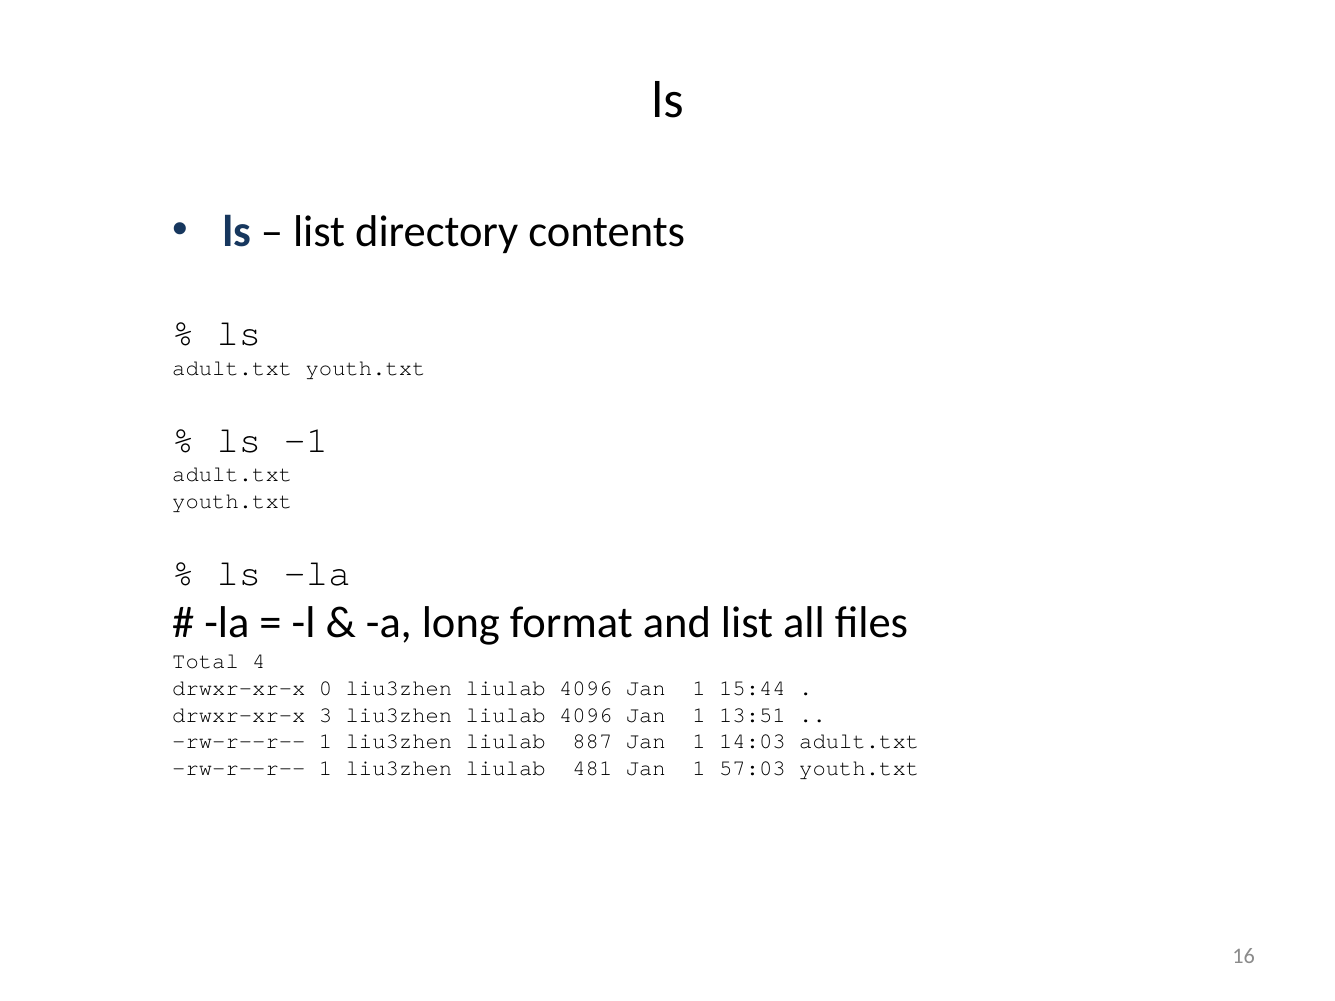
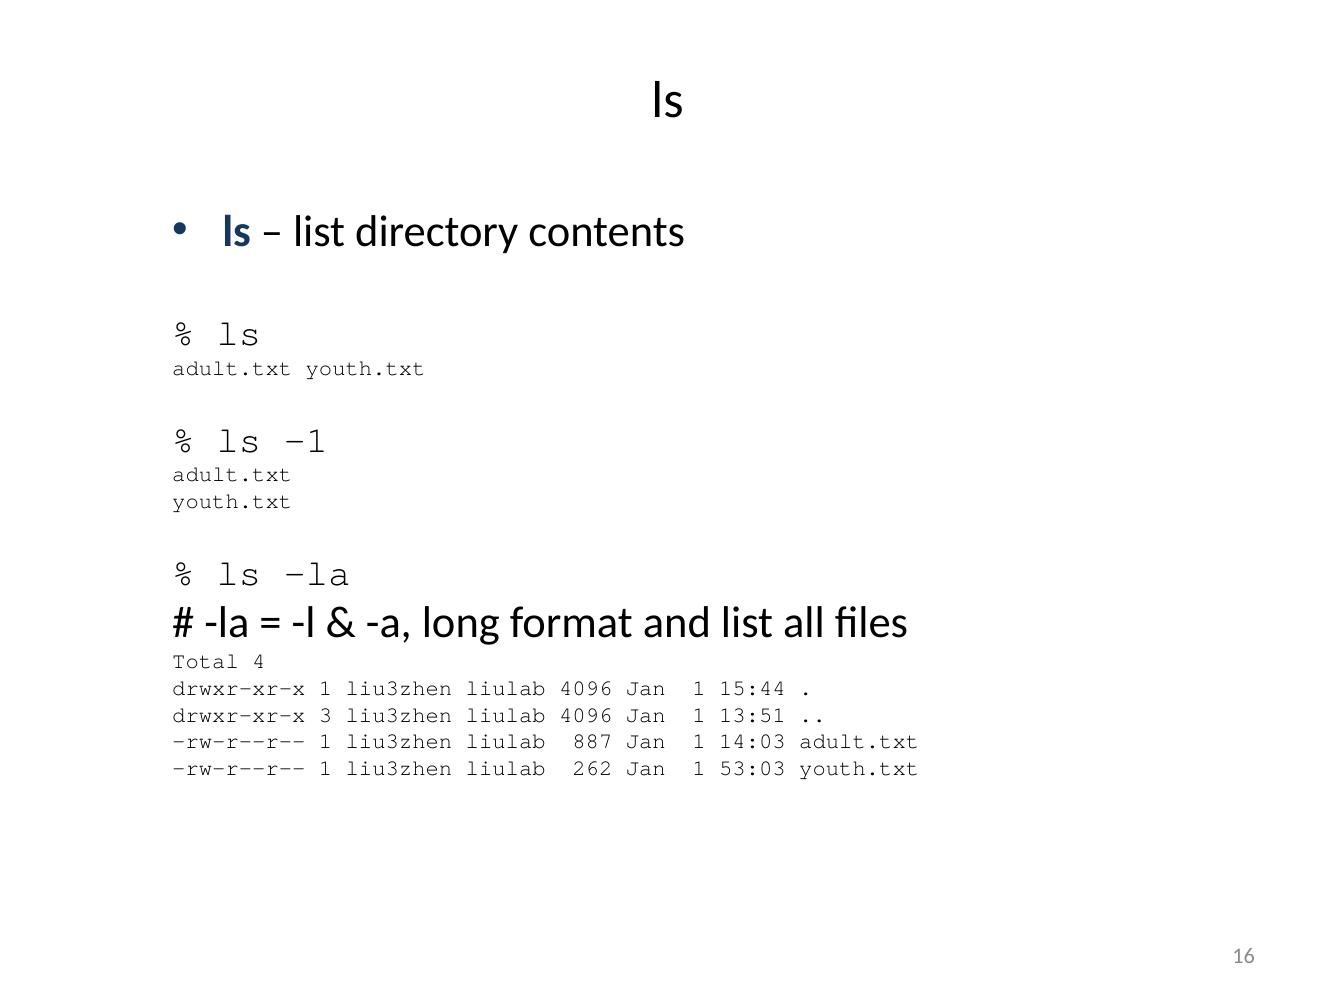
drwxr-xr-x 0: 0 -> 1 (326, 688)
481: 481 -> 262 (592, 768)
57:03: 57:03 -> 53:03 (752, 768)
